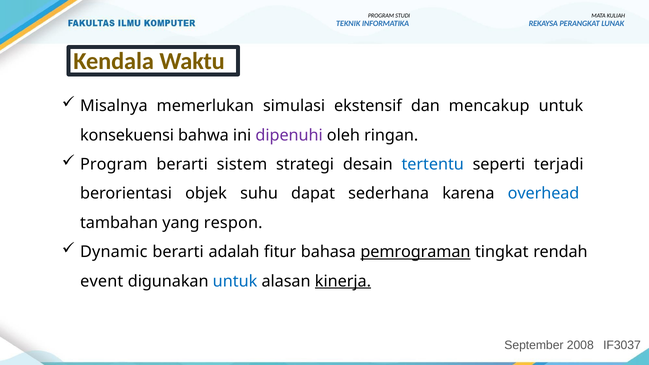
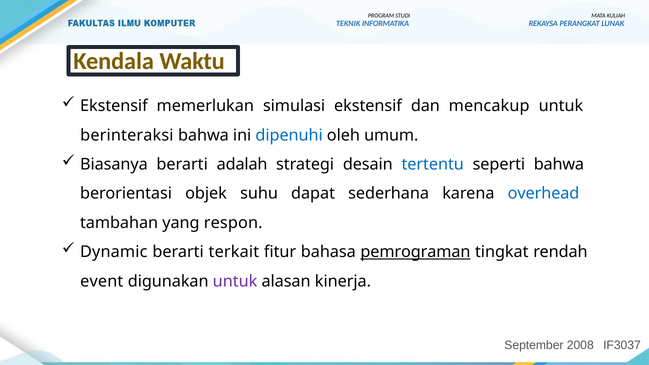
Misalnya: Misalnya -> Ekstensif (114, 106)
konsekuensi: konsekuensi -> berinteraksi (127, 135)
dipenuhi colour: purple -> blue (289, 135)
ringan: ringan -> umum (391, 135)
Program: Program -> Biasanya (114, 164)
sistem: sistem -> adalah (242, 164)
seperti terjadi: terjadi -> bahwa (559, 164)
adalah: adalah -> terkait (234, 252)
untuk colour: blue -> purple (235, 281)
kinerja underline: present -> none (343, 281)
